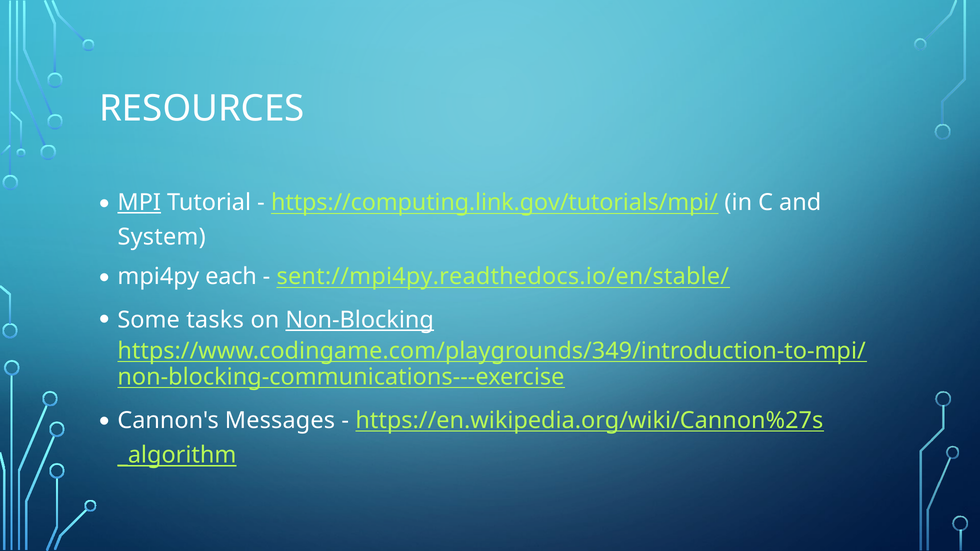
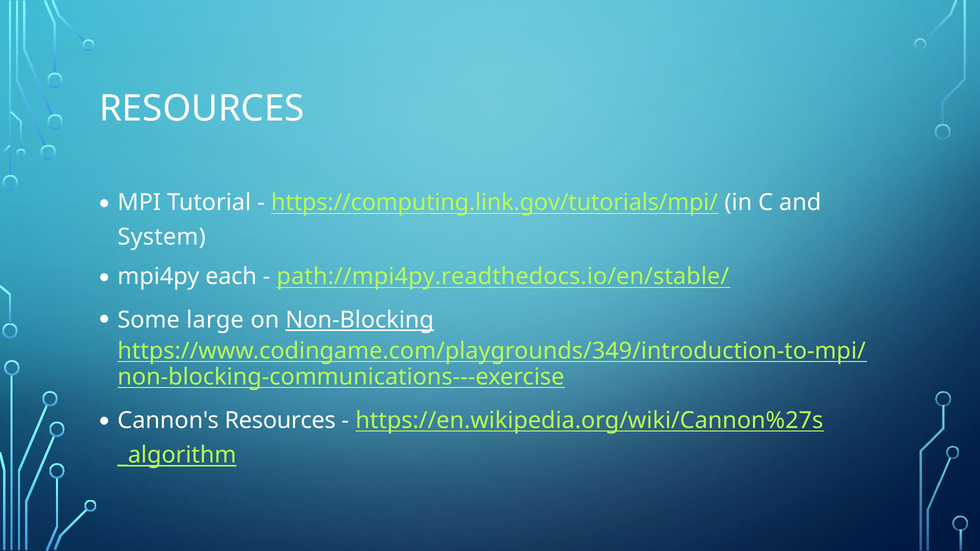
MPI underline: present -> none (139, 203)
sent://mpi4py.readthedocs.io/en/stable/: sent://mpi4py.readthedocs.io/en/stable/ -> path://mpi4py.readthedocs.io/en/stable/ (503, 277)
tasks: tasks -> large (215, 320)
Cannon's Messages: Messages -> Resources (280, 421)
